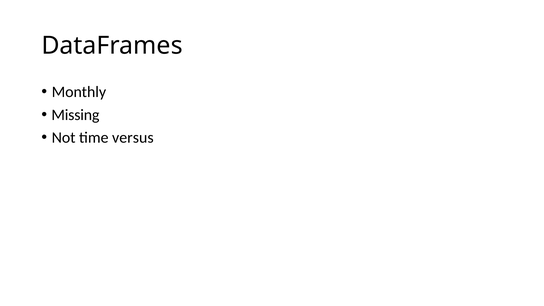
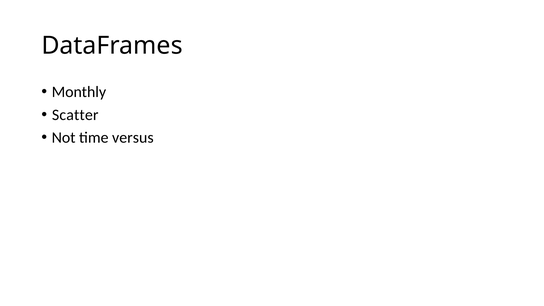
Missing: Missing -> Scatter (75, 115)
